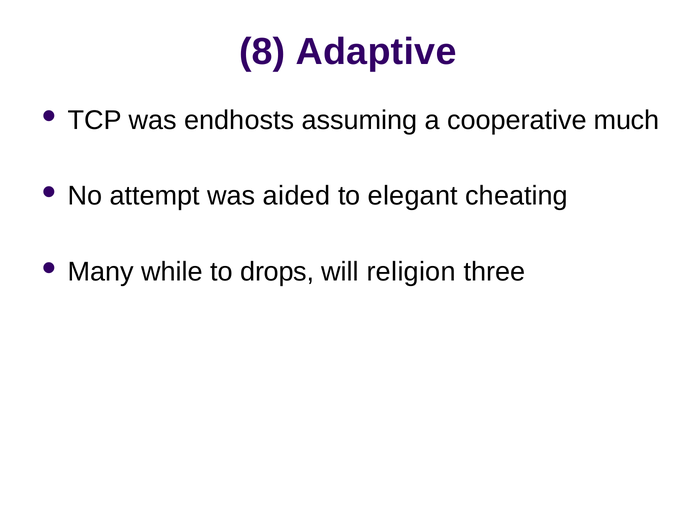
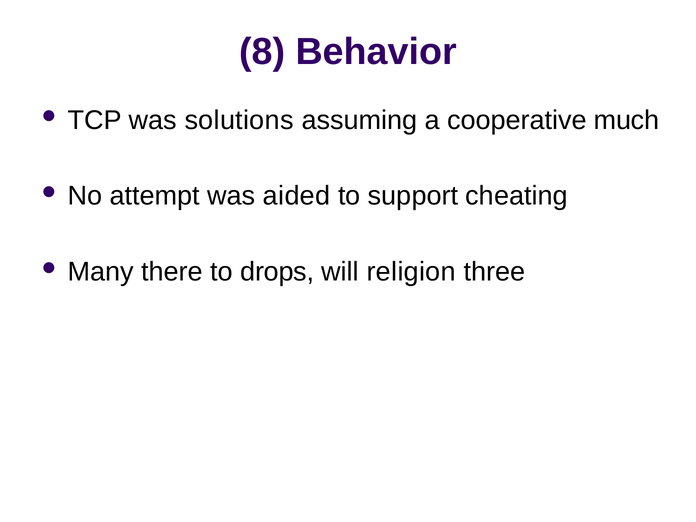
Adaptive: Adaptive -> Behavior (376, 52)
endhosts: endhosts -> solutions (239, 120)
elegant: elegant -> support (413, 196)
while: while -> there (172, 272)
